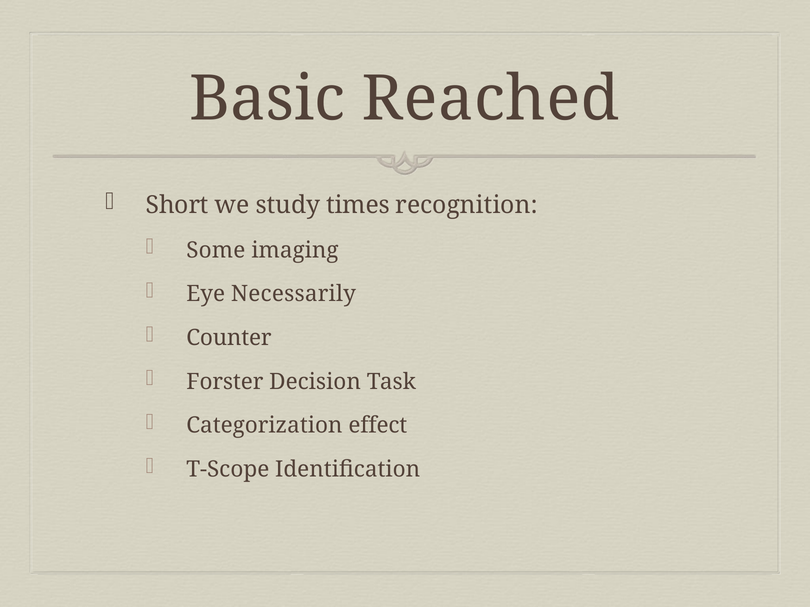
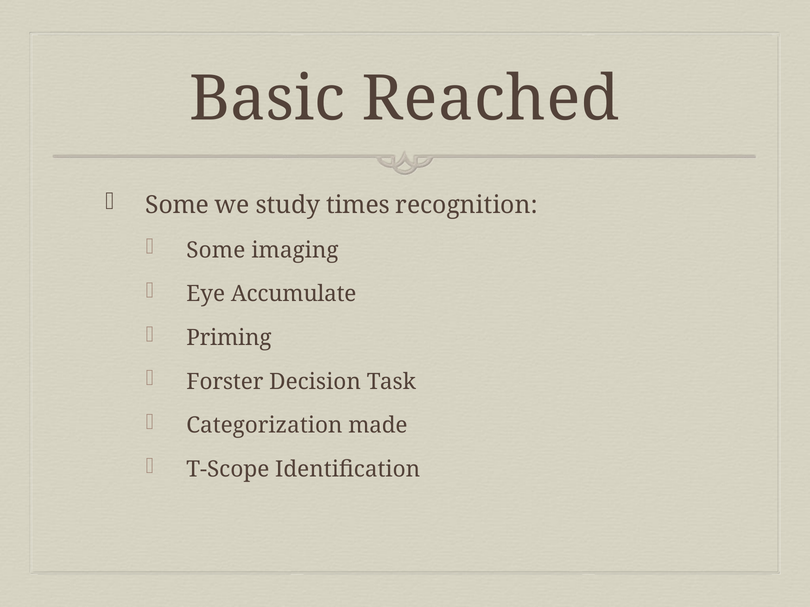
Short: Short -> Some (177, 205)
Necessarily: Necessarily -> Accumulate (294, 294)
Counter: Counter -> Priming (229, 338)
effect: effect -> made (378, 426)
